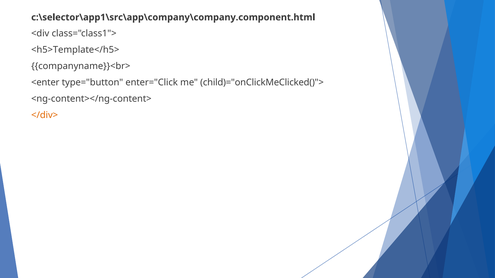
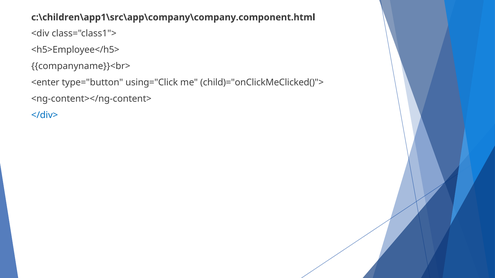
c:\selector\app1\src\app\company\company.component.html: c:\selector\app1\src\app\company\company.component.html -> c:\children\app1\src\app\company\company.component.html (173, 17)
<h5>Template</h5>: <h5>Template</h5> -> <h5>Employee</h5> (75, 50)
enter="Click: enter="Click -> using="Click (152, 83)
</div> colour: orange -> blue (45, 115)
